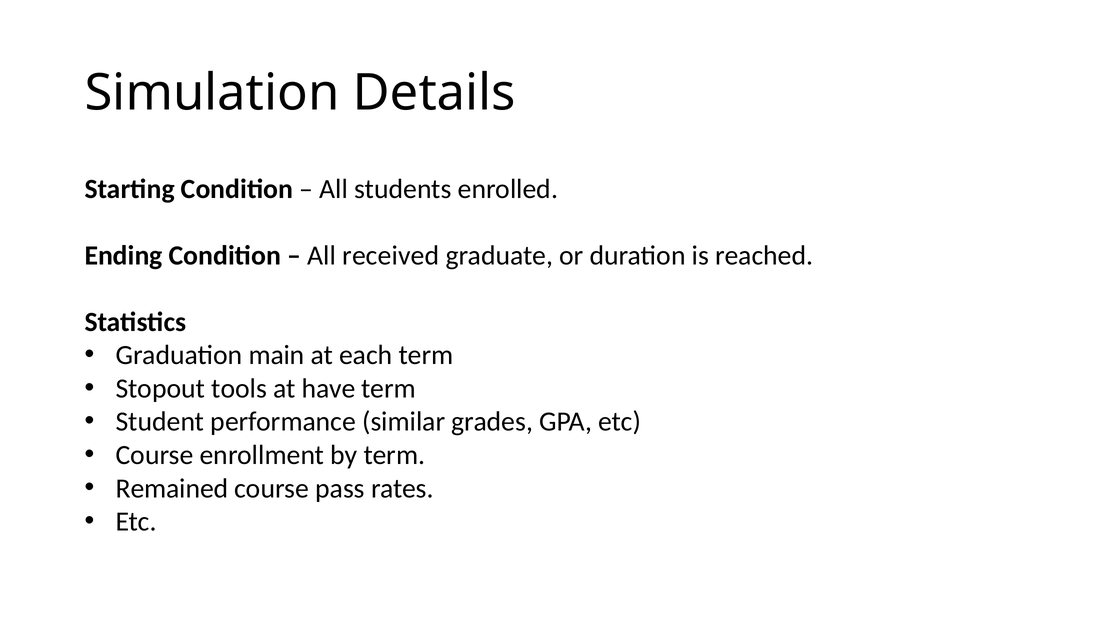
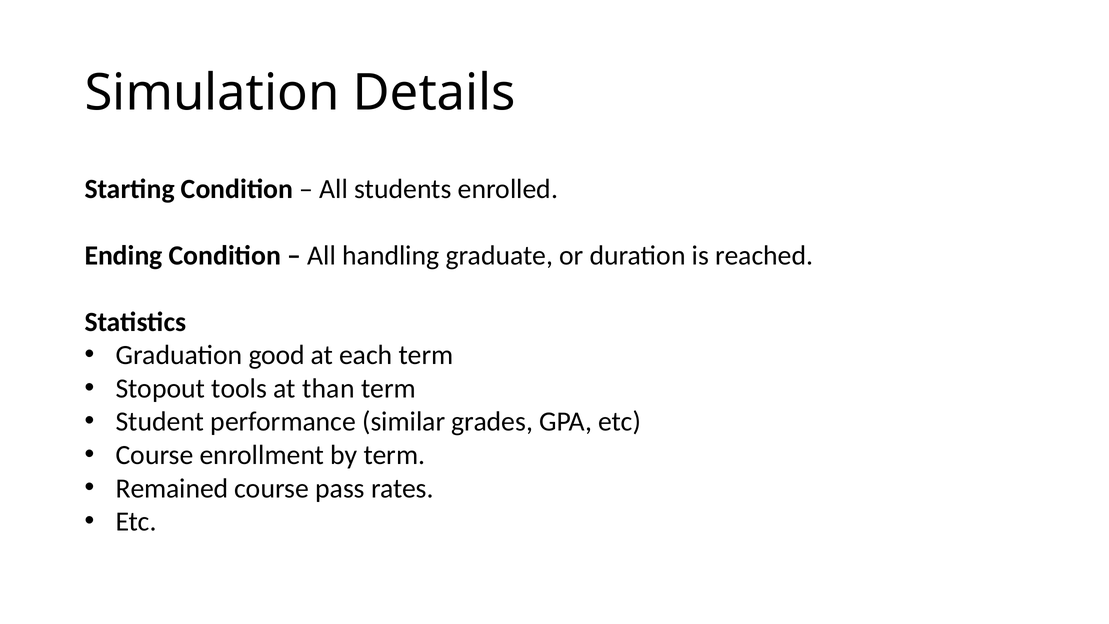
received: received -> handling (391, 255)
main: main -> good (277, 355)
have: have -> than (328, 388)
